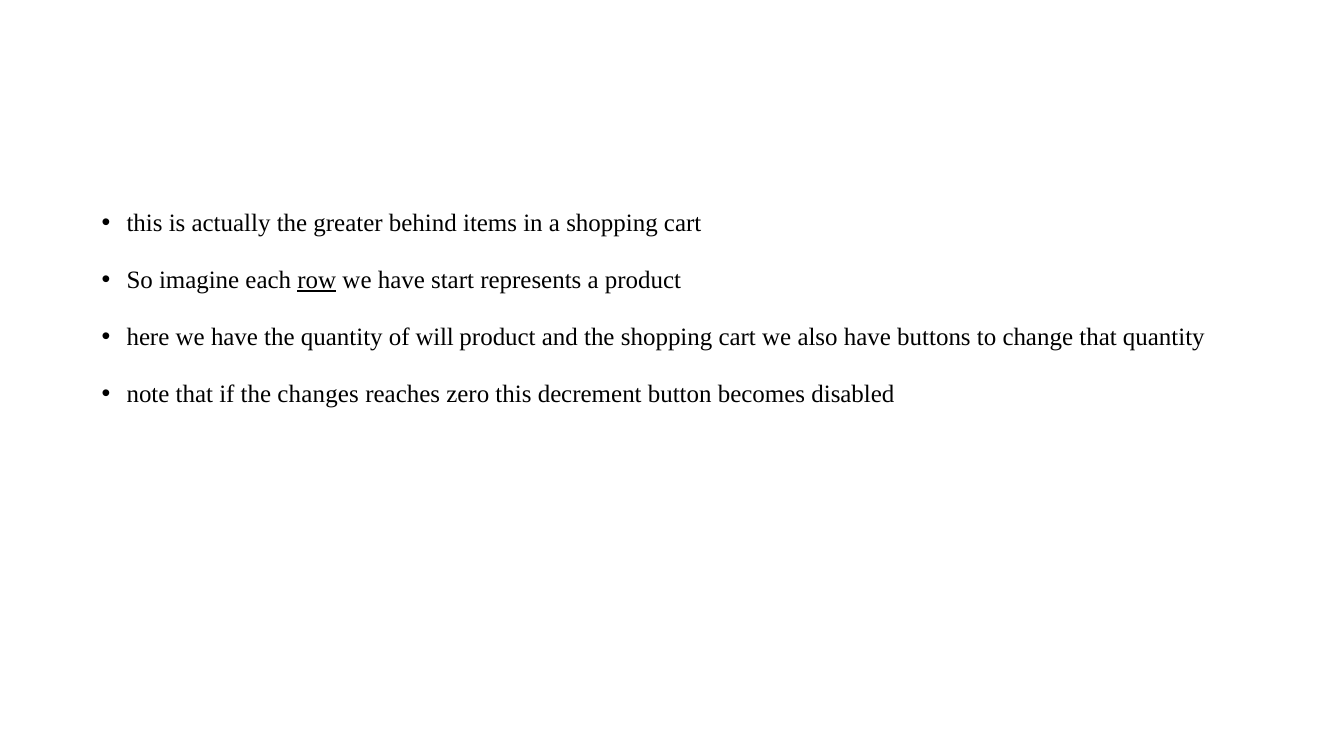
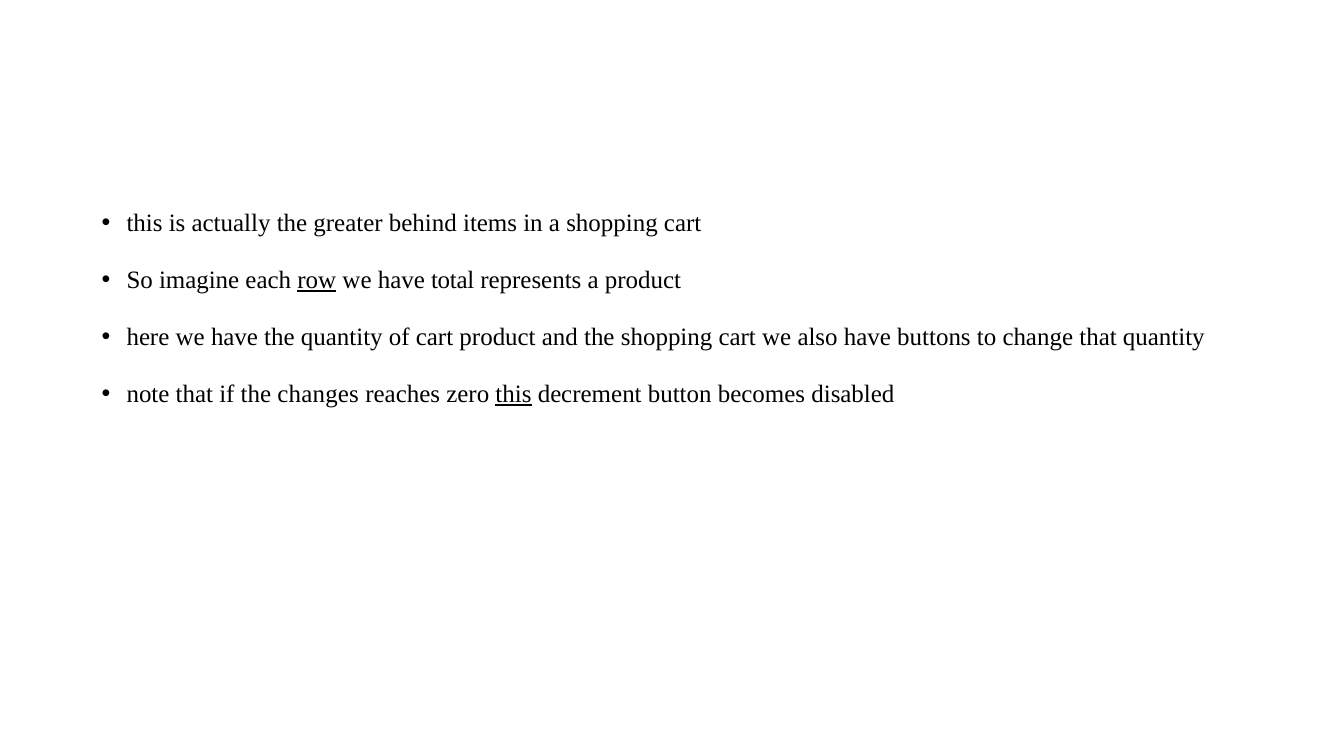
start: start -> total (453, 280)
of will: will -> cart (435, 337)
this underline: none -> present (513, 394)
